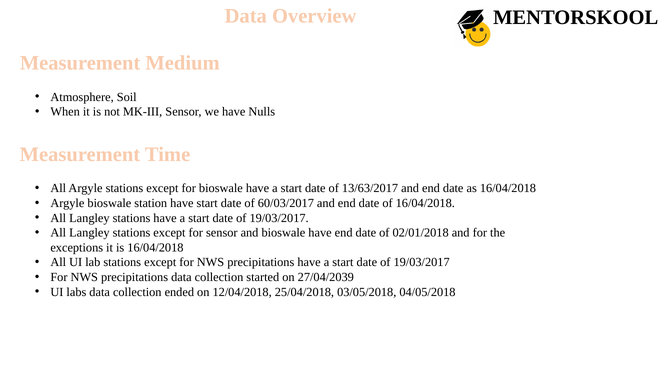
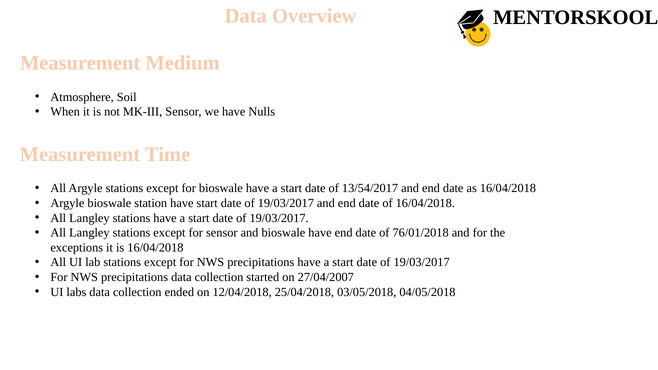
13/63/2017: 13/63/2017 -> 13/54/2017 (370, 188)
60/03/2017: 60/03/2017 -> 19/03/2017 (286, 203)
02/01/2018: 02/01/2018 -> 76/01/2018 (421, 233)
27/04/2039: 27/04/2039 -> 27/04/2007 (326, 277)
